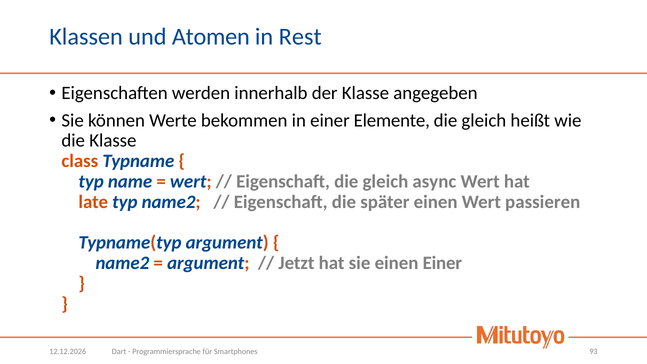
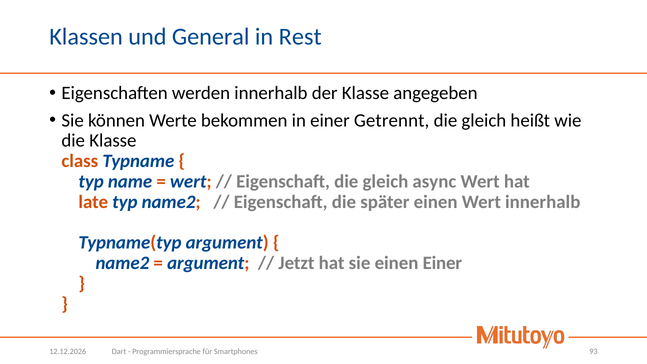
Atomen: Atomen -> General (211, 37)
Elemente: Elemente -> Getrennt (392, 120)
Wert passieren: passieren -> innerhalb (543, 202)
